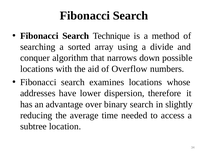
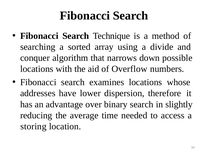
subtree: subtree -> storing (33, 127)
